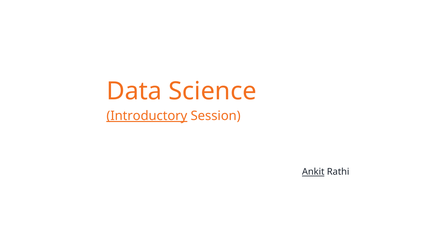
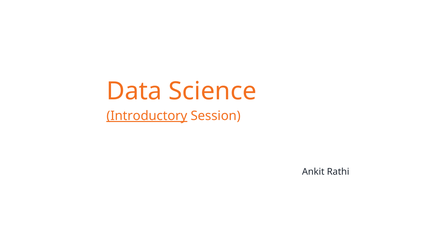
Ankit underline: present -> none (313, 172)
